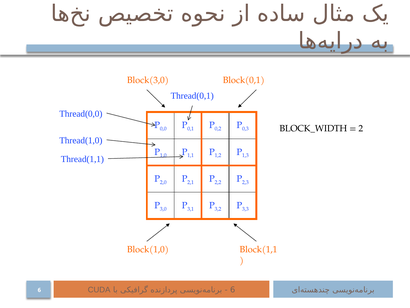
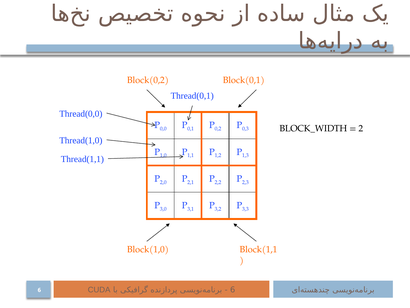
Block(3,0: Block(3,0 -> Block(0,2 (148, 80)
